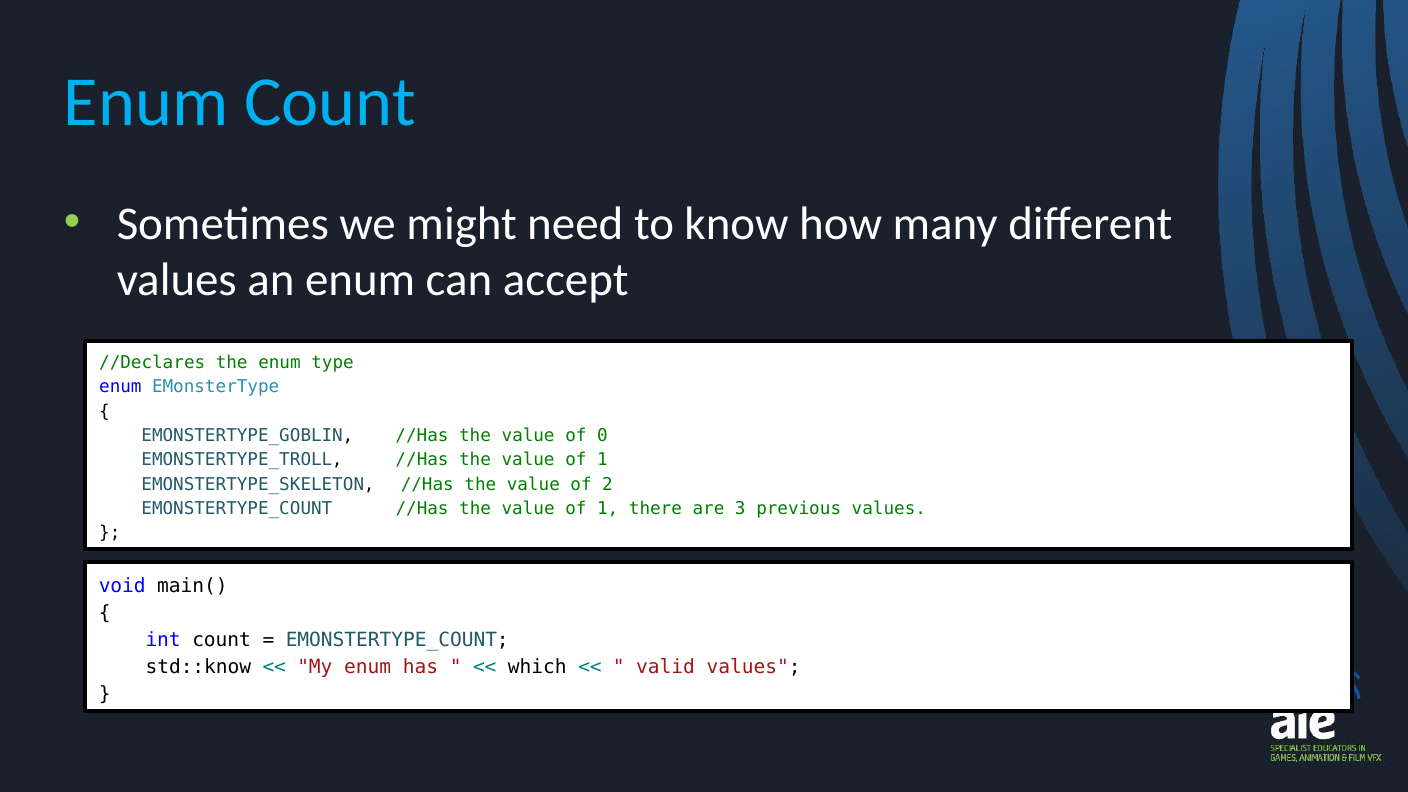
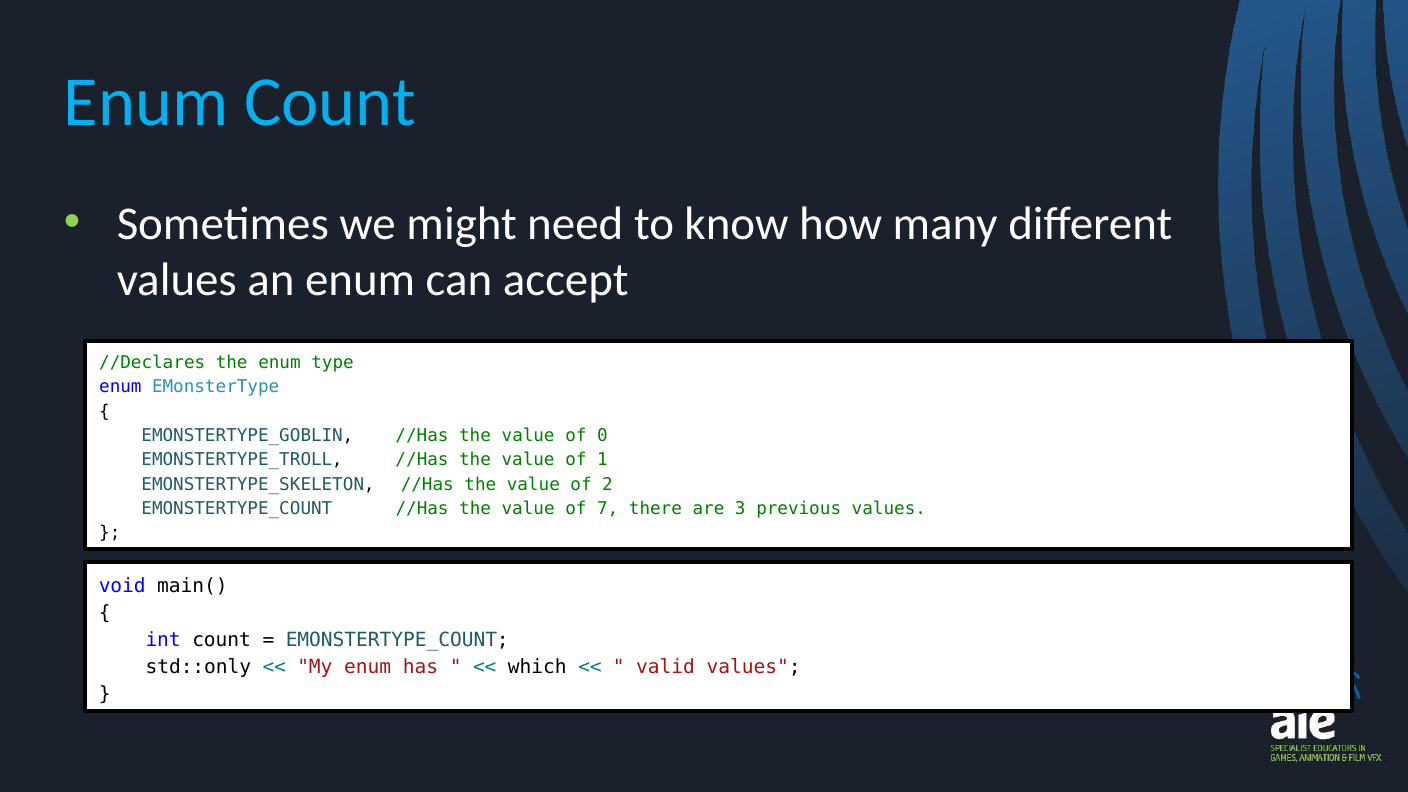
1: 1 -> 7 (608, 509)
std::know: std::know -> std::only (198, 667)
